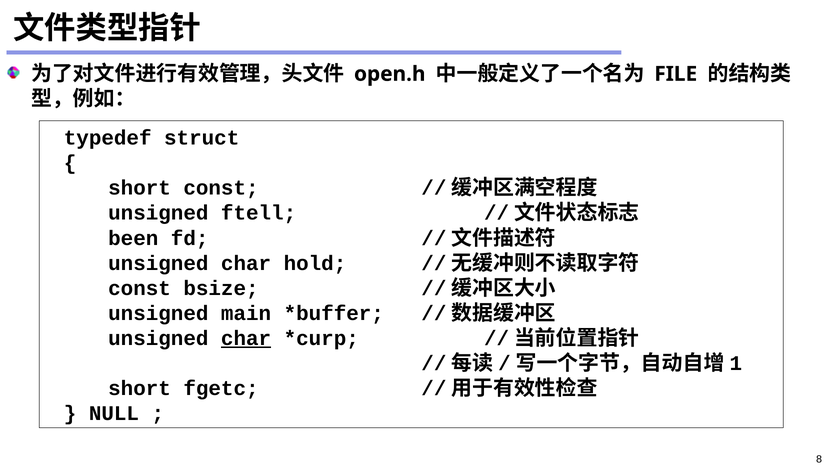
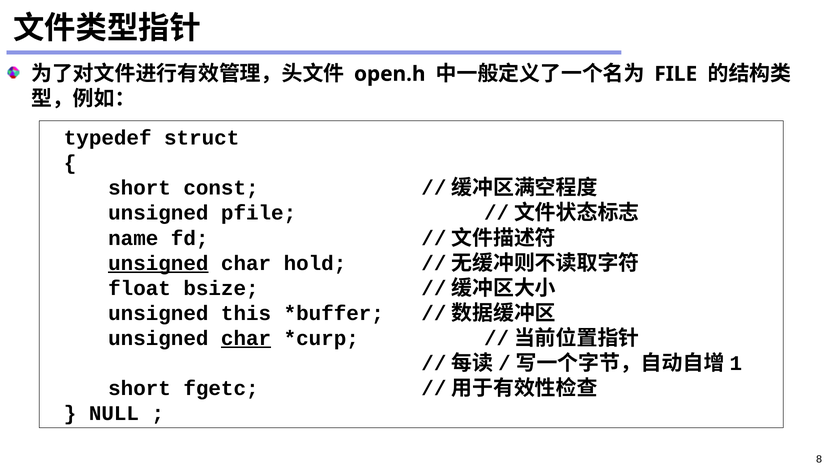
ftell: ftell -> pfile (259, 213)
been: been -> name (133, 238)
unsigned underline: none -> present (158, 263)
const: const -> float (140, 288)
main: main -> this (246, 313)
